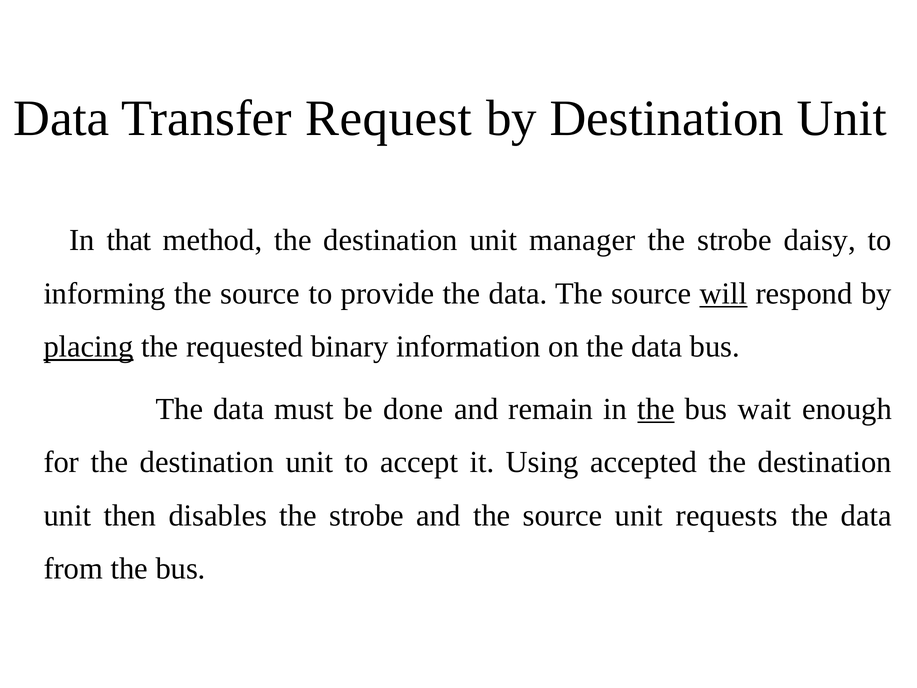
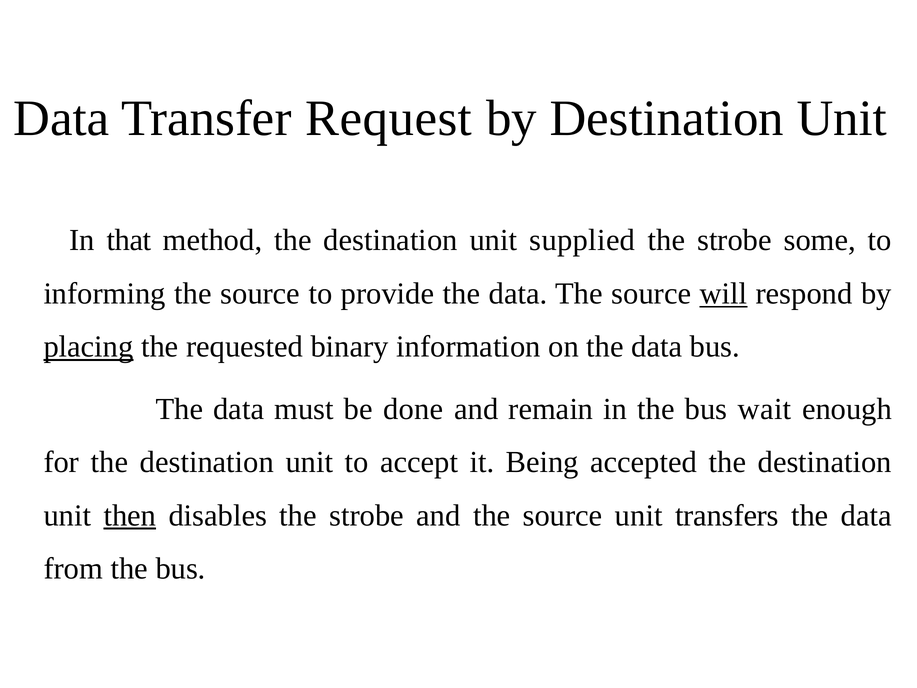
manager: manager -> supplied (582, 240)
daisy: daisy -> some (820, 240)
the underline: present -> none (656, 409)
Using: Using -> Being (542, 462)
then underline: none -> present (130, 515)
requests: requests -> transfers (727, 515)
